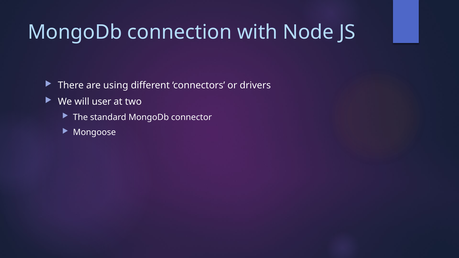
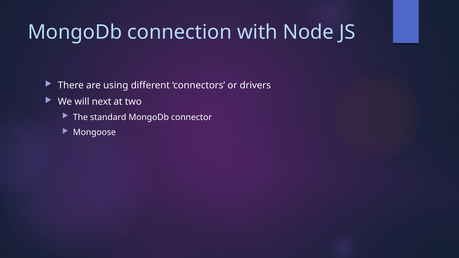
user: user -> next (102, 102)
